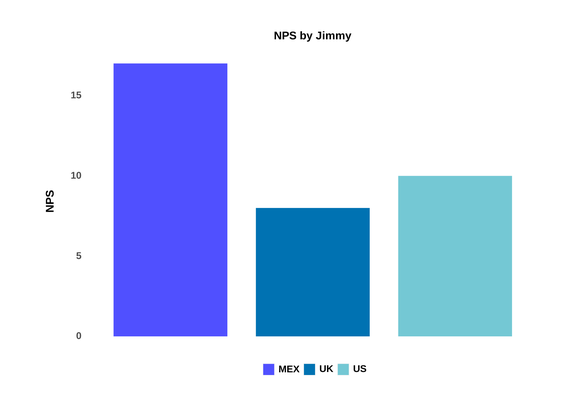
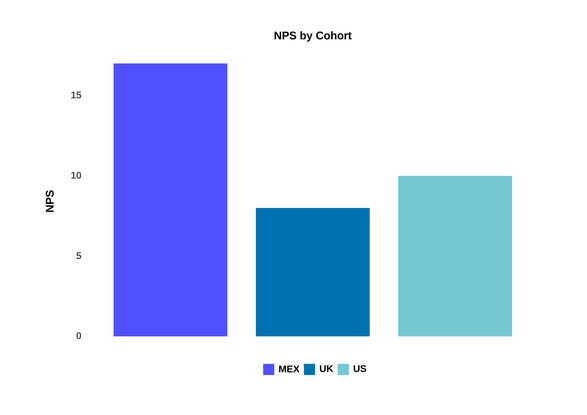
Jimmy: Jimmy -> Cohort (334, 36)
